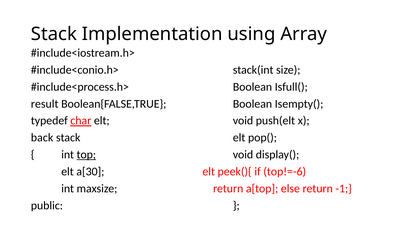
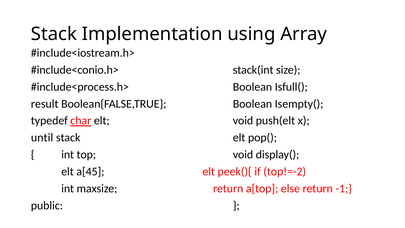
back: back -> until (42, 138)
top underline: present -> none (86, 155)
a[30: a[30 -> a[45 (90, 172)
top!=-6: top!=-6 -> top!=-2 (285, 172)
